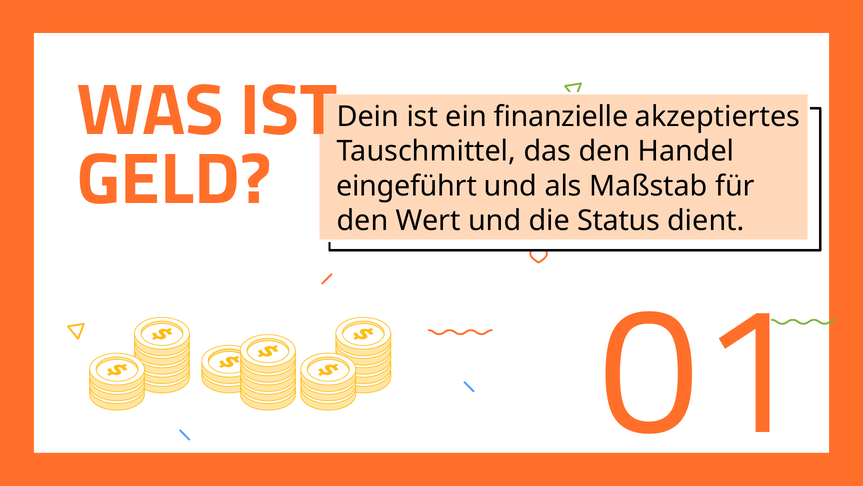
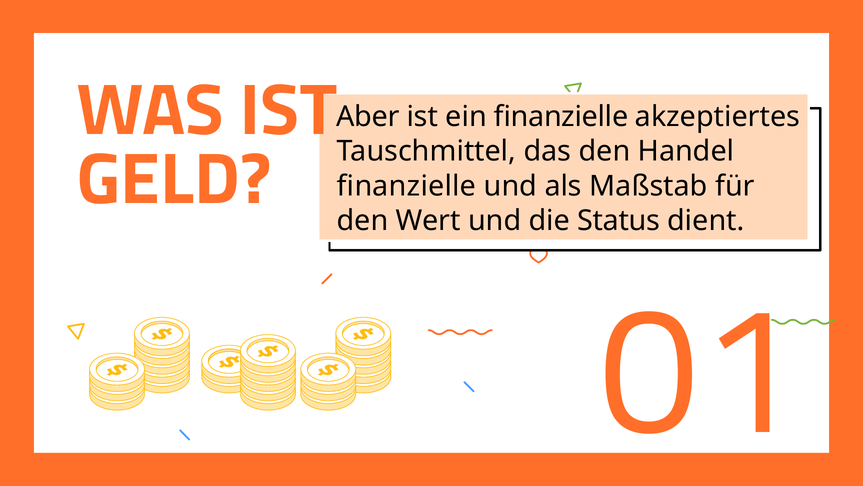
Dein: Dein -> Aber (368, 117)
eingeführt: eingeführt -> finanzielle (406, 186)
